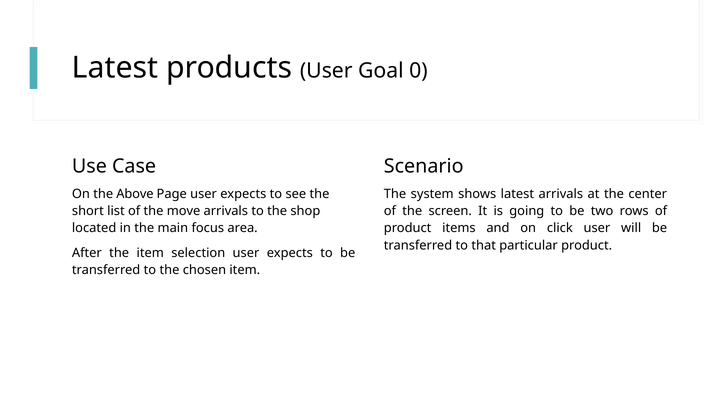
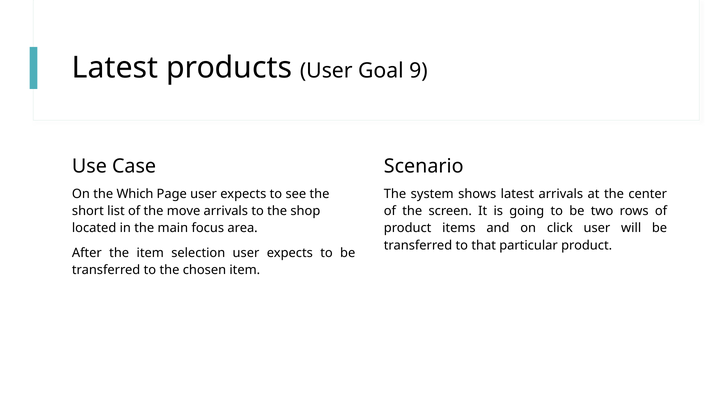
0: 0 -> 9 (418, 71)
Above: Above -> Which (135, 194)
